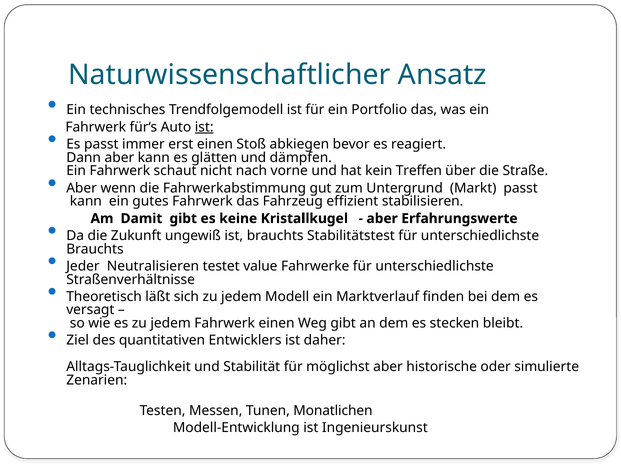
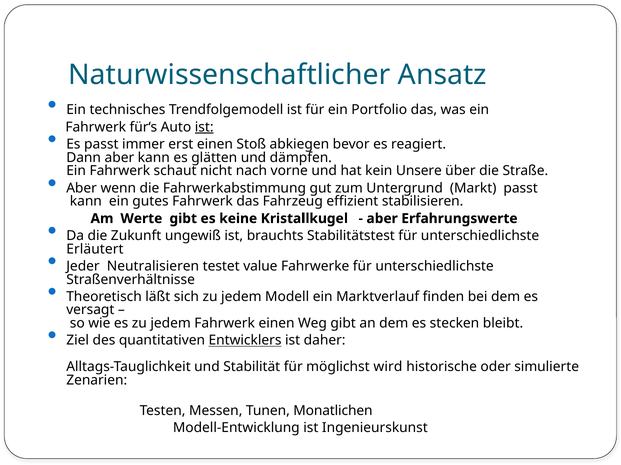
Treffen: Treffen -> Unsere (419, 171)
Damit: Damit -> Werte (141, 219)
Brauchts: Brauchts -> Erläutert (95, 249)
Entwicklers underline: none -> present (245, 341)
möglichst aber: aber -> wird (388, 367)
